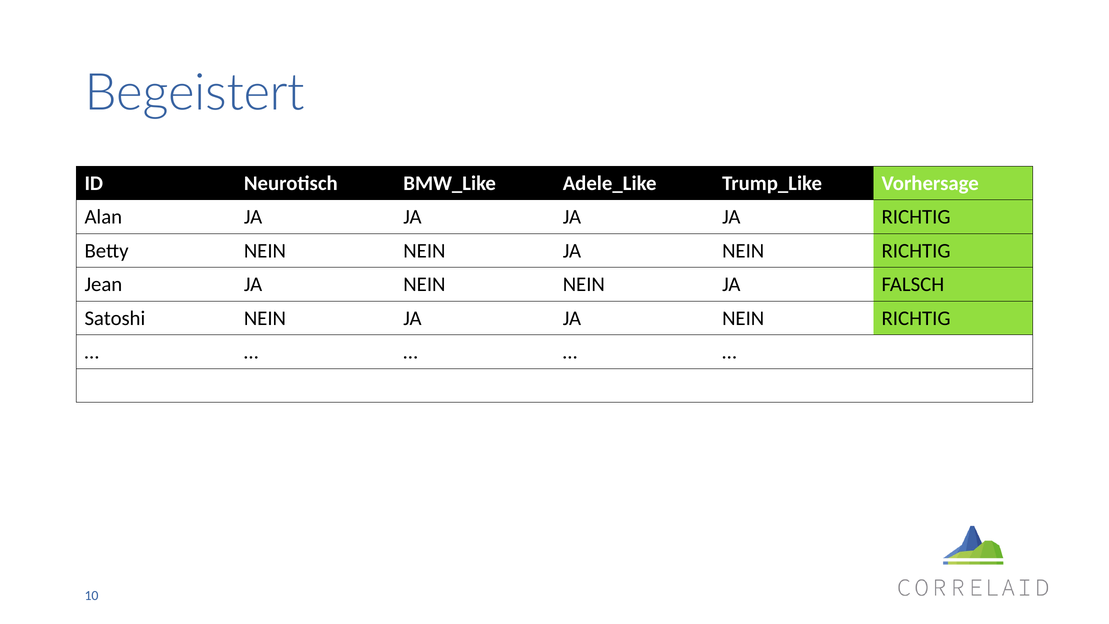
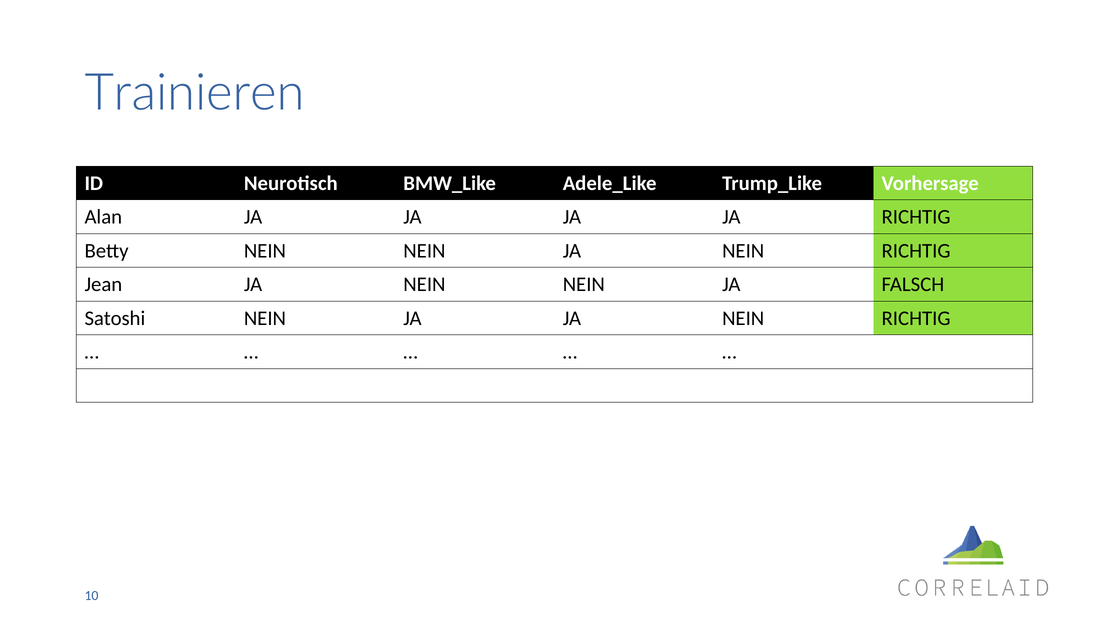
Begeistert: Begeistert -> Trainieren (195, 93)
